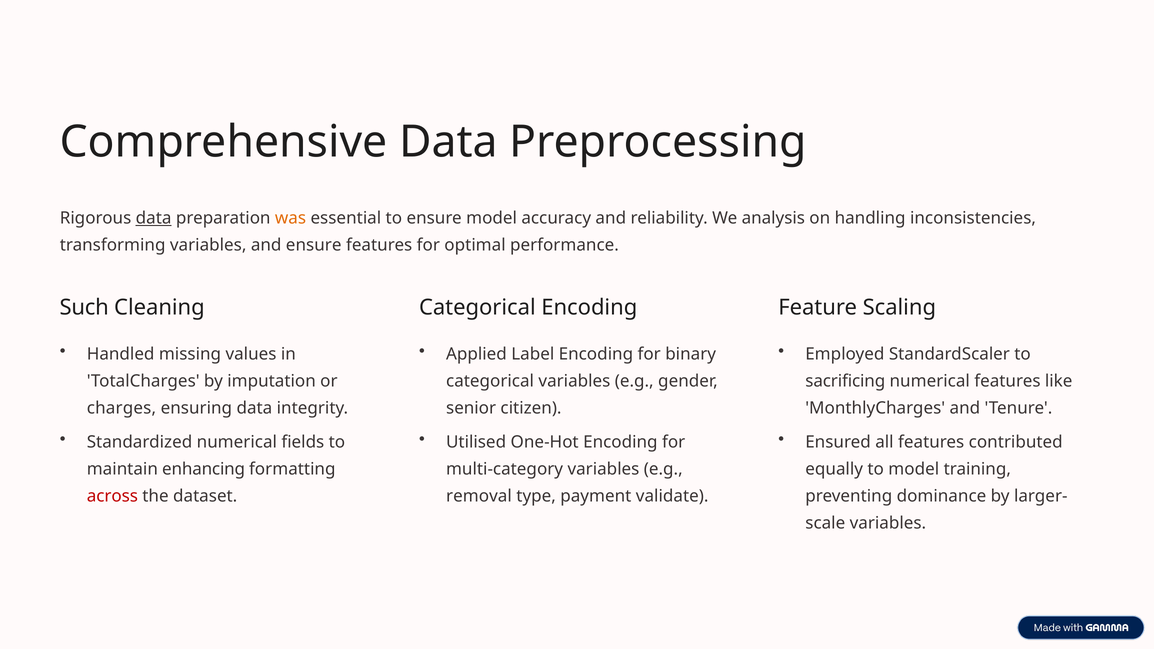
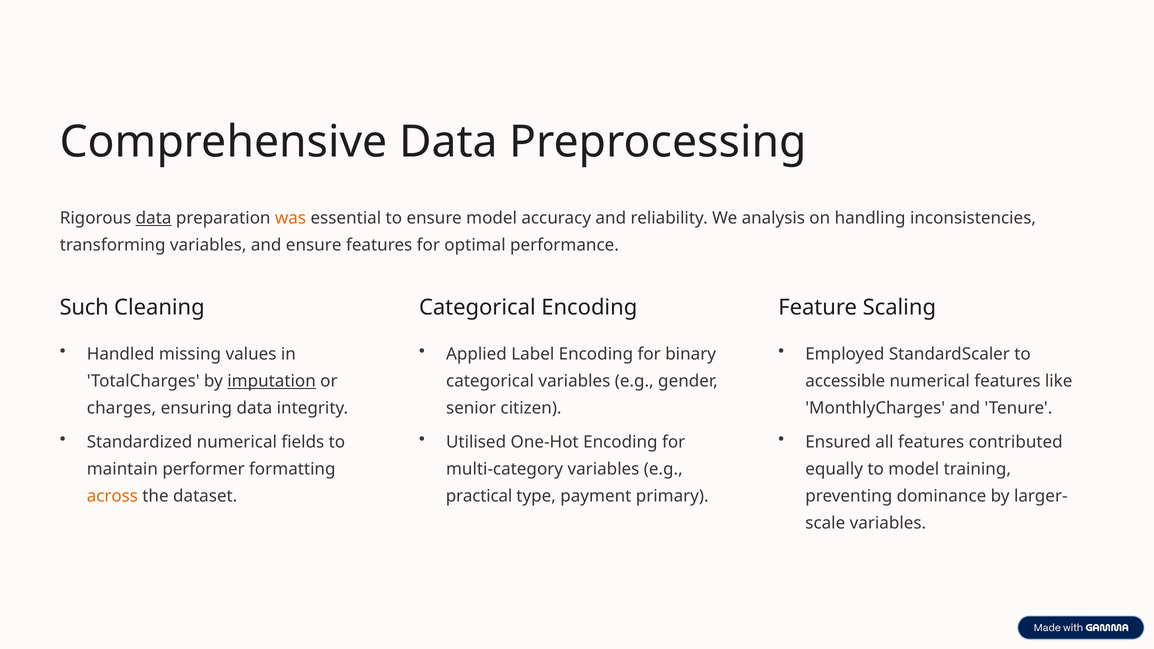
imputation underline: none -> present (272, 381)
sacrificing: sacrificing -> accessible (845, 381)
enhancing: enhancing -> performer (204, 469)
across colour: red -> orange (112, 496)
removal: removal -> practical (479, 496)
validate: validate -> primary (672, 496)
